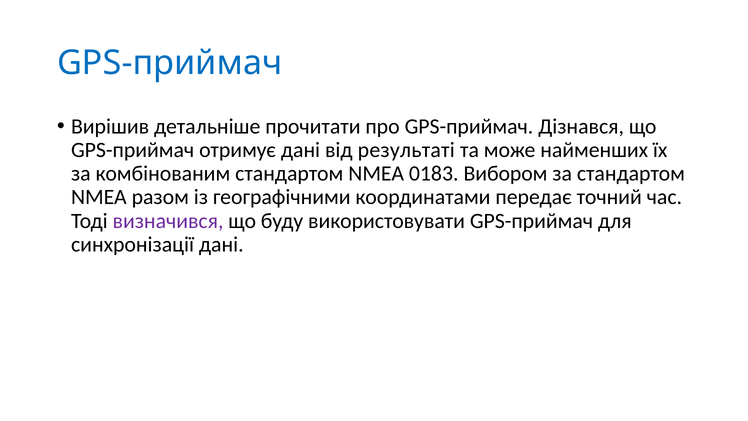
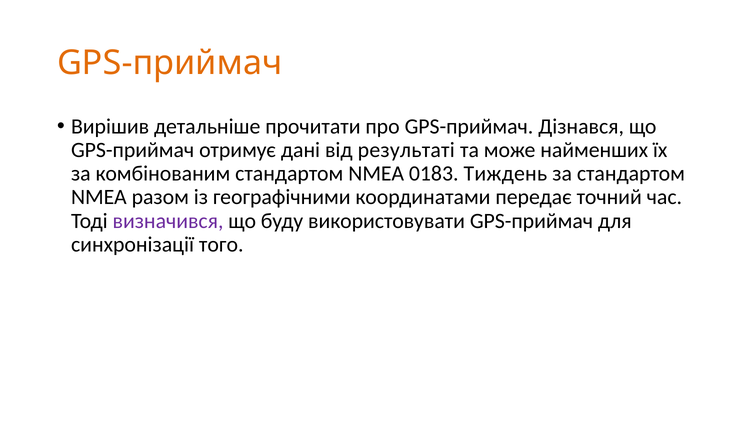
GPS-приймач colour: blue -> orange (170, 63)
Вибором: Вибором -> Тиждень (505, 174)
синхронізації дані: дані -> того (221, 244)
